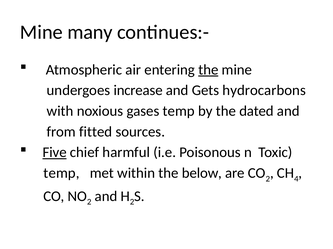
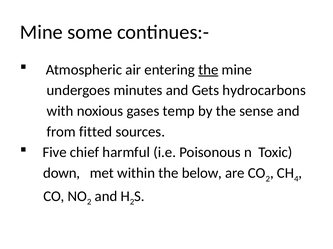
many: many -> some (90, 32)
increase: increase -> minutes (138, 91)
dated: dated -> sense (256, 111)
Five underline: present -> none (55, 153)
temp: temp -> down (62, 174)
